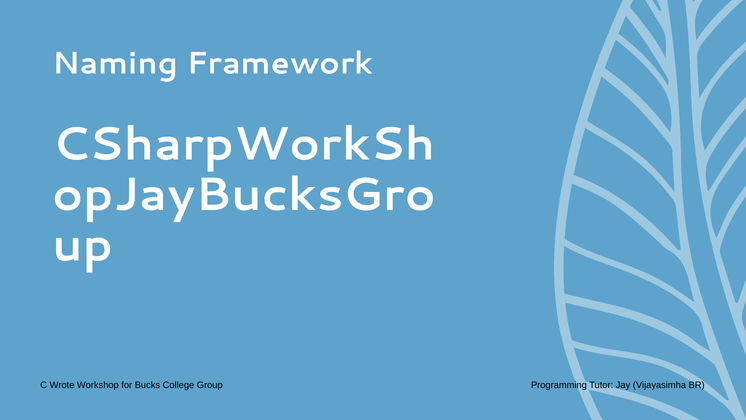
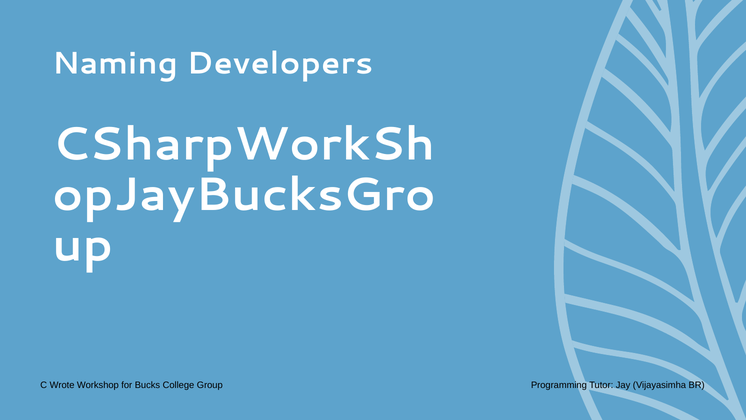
Framework: Framework -> Developers (280, 63)
